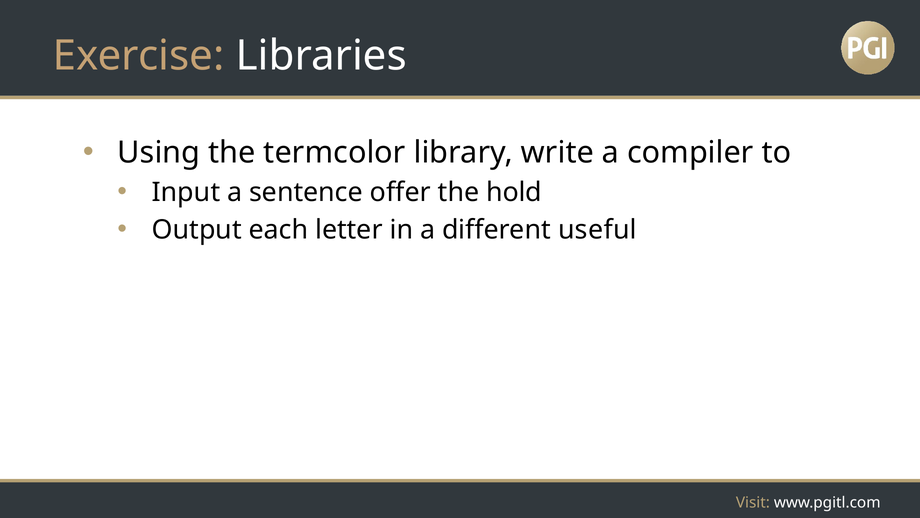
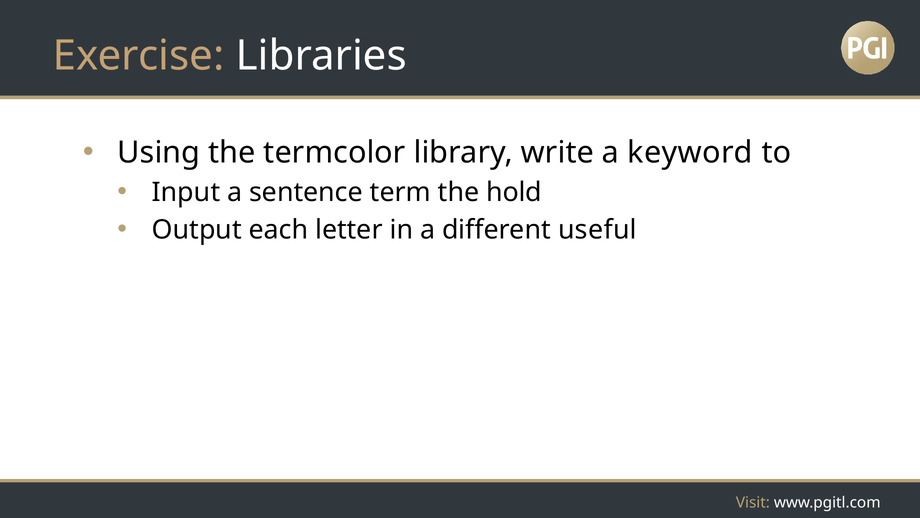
compiler: compiler -> keyword (690, 152)
offer: offer -> term (400, 192)
